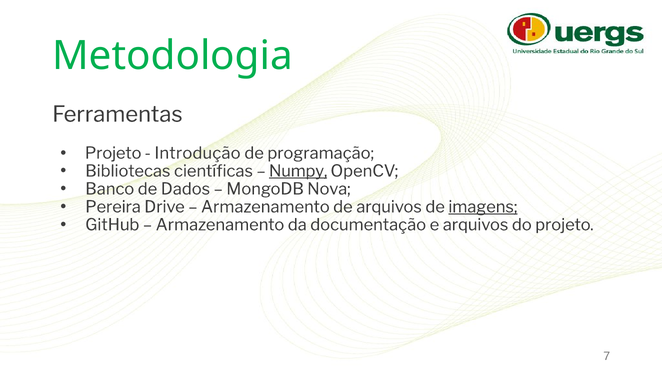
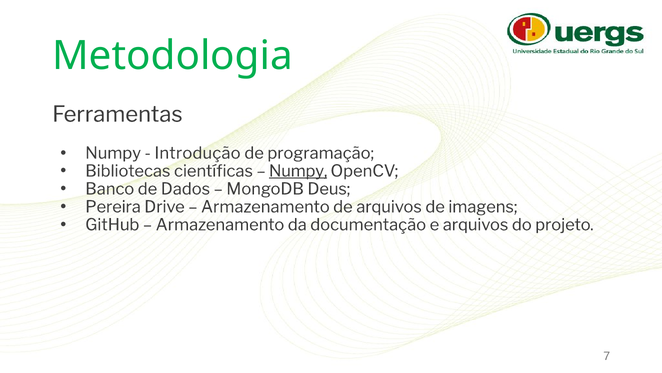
Projeto: Projeto -> Numpy (113, 153)
Nova: Nova -> Deus (329, 189)
imagens underline: present -> none (483, 207)
